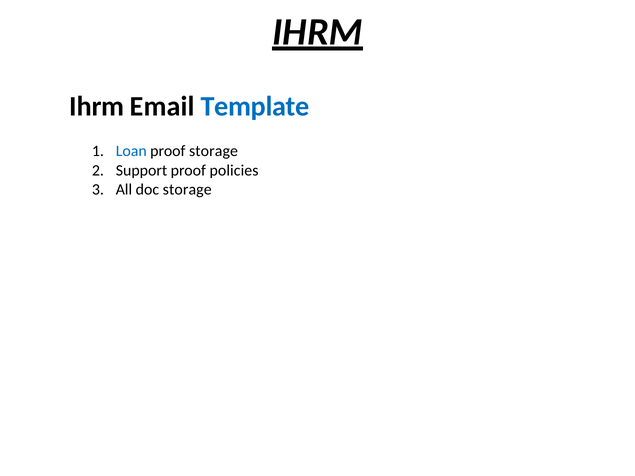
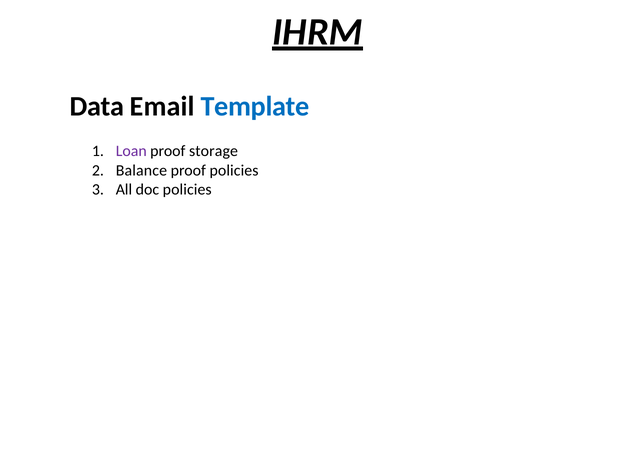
Ihrm: Ihrm -> Data (97, 107)
Loan colour: blue -> purple (131, 151)
Support: Support -> Balance (141, 170)
doc storage: storage -> policies (187, 189)
